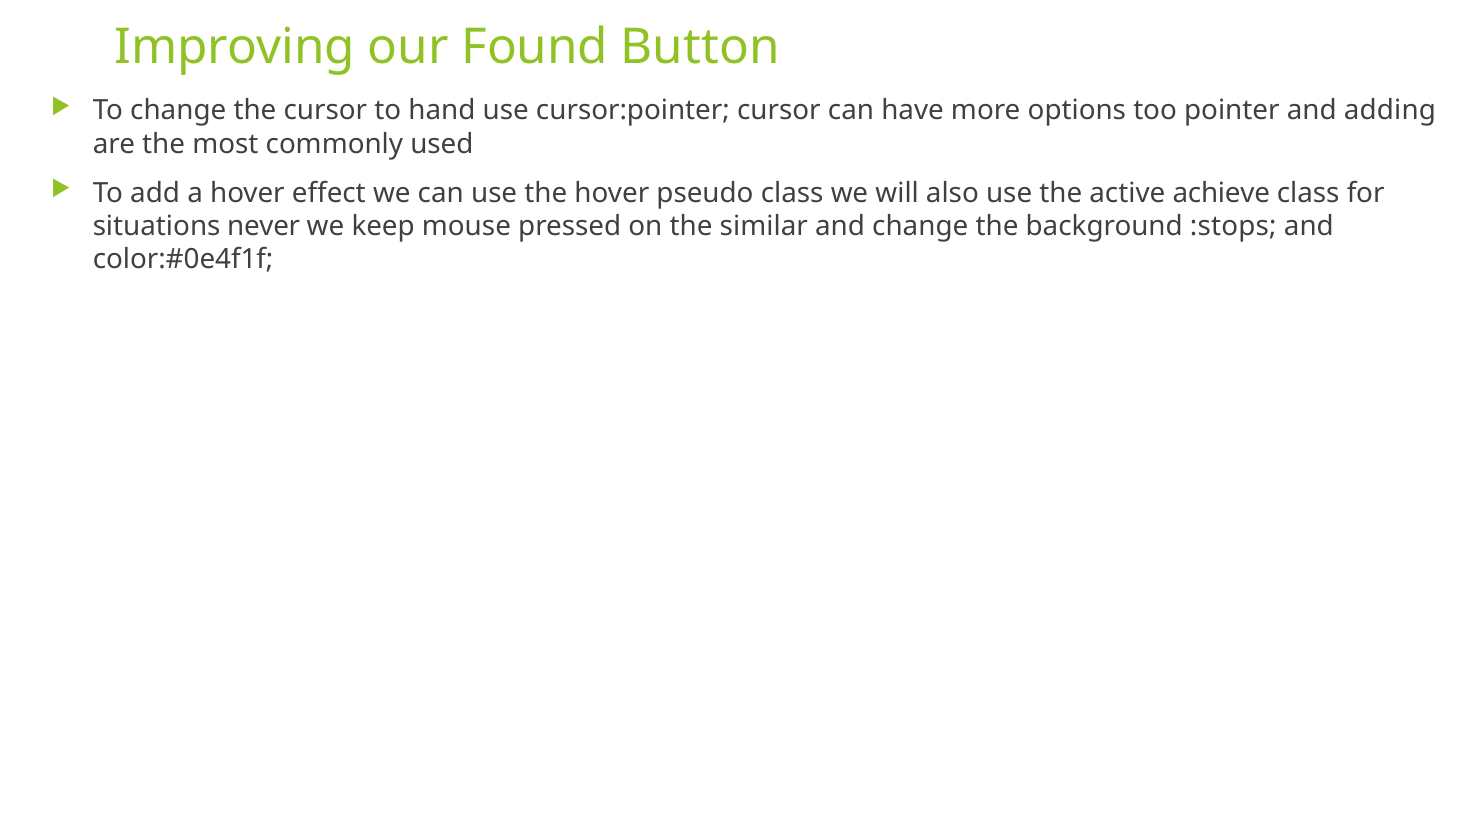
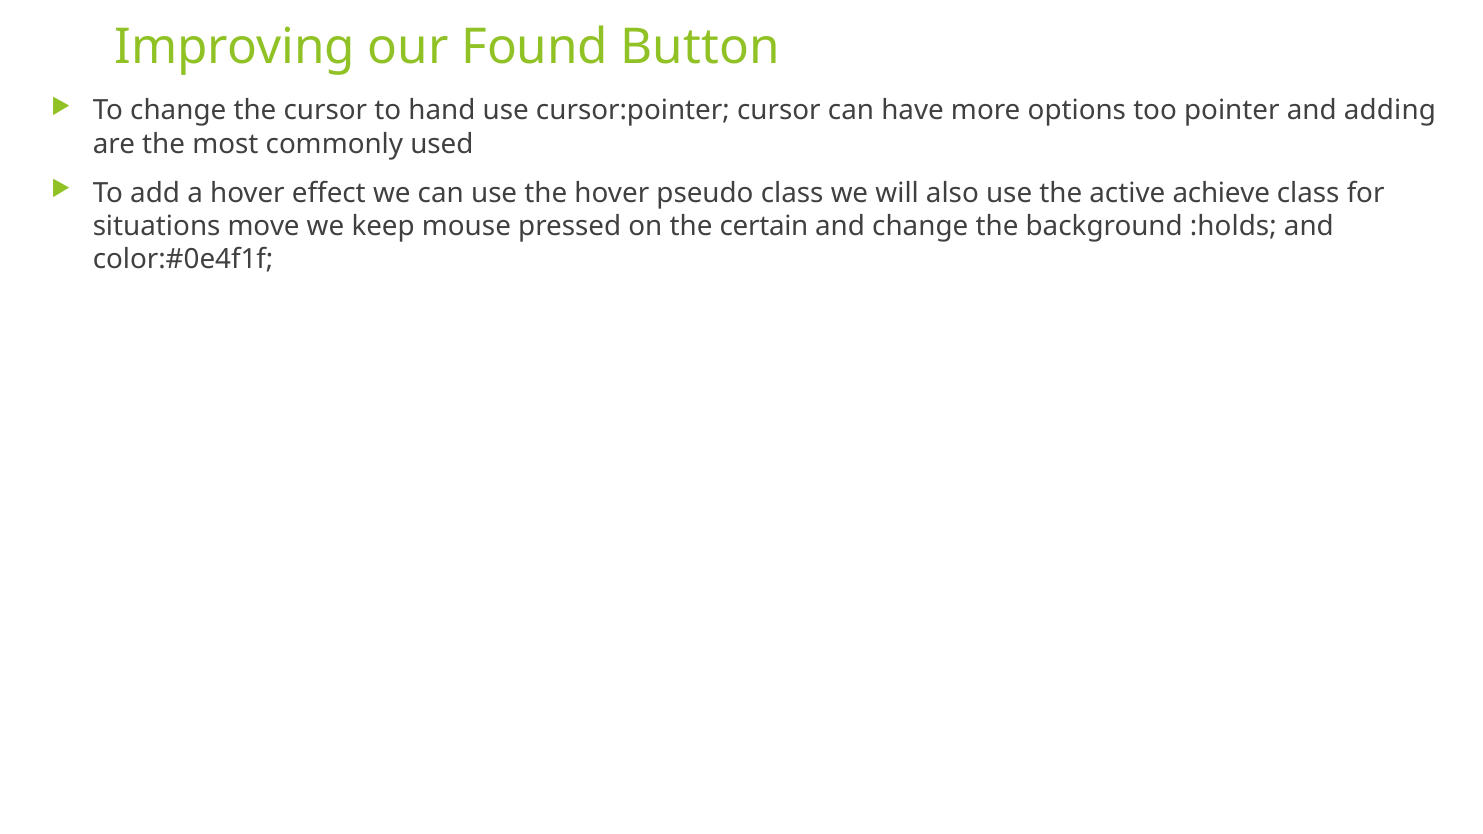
never: never -> move (264, 226)
similar: similar -> certain (764, 226)
:stops: :stops -> :holds (1233, 226)
